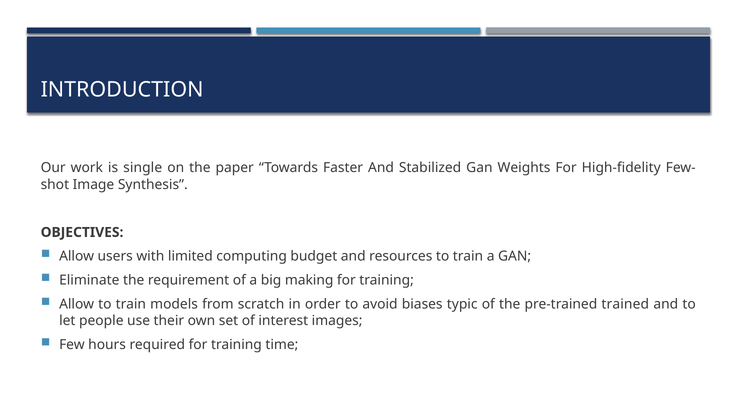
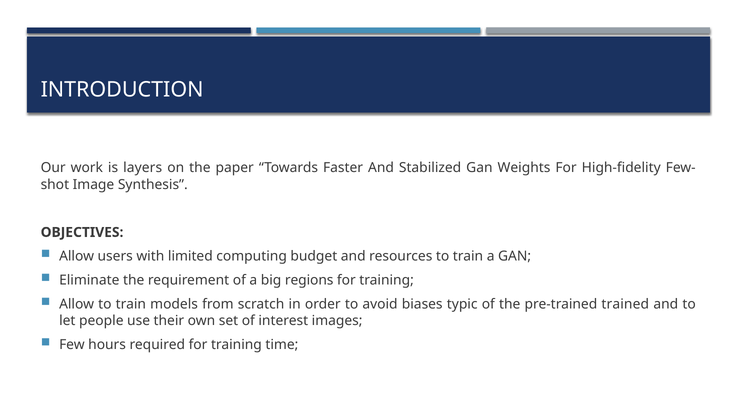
single: single -> layers (143, 168)
making: making -> regions (309, 281)
